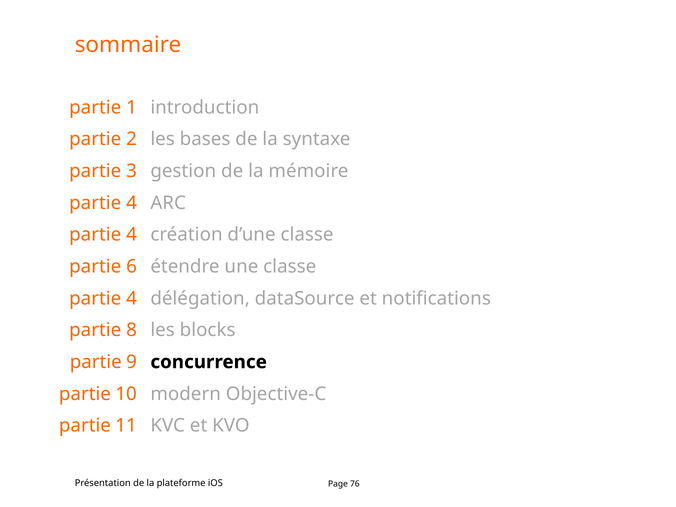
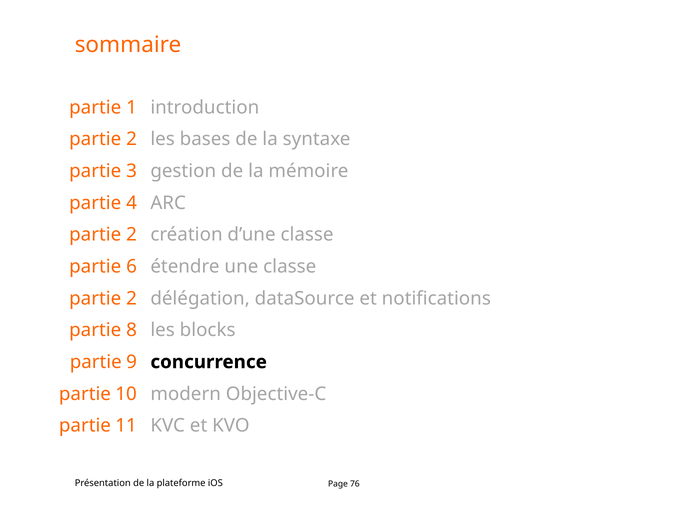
4: 4 -> 2 (132, 235)
4: 4 -> 2 (132, 298)
